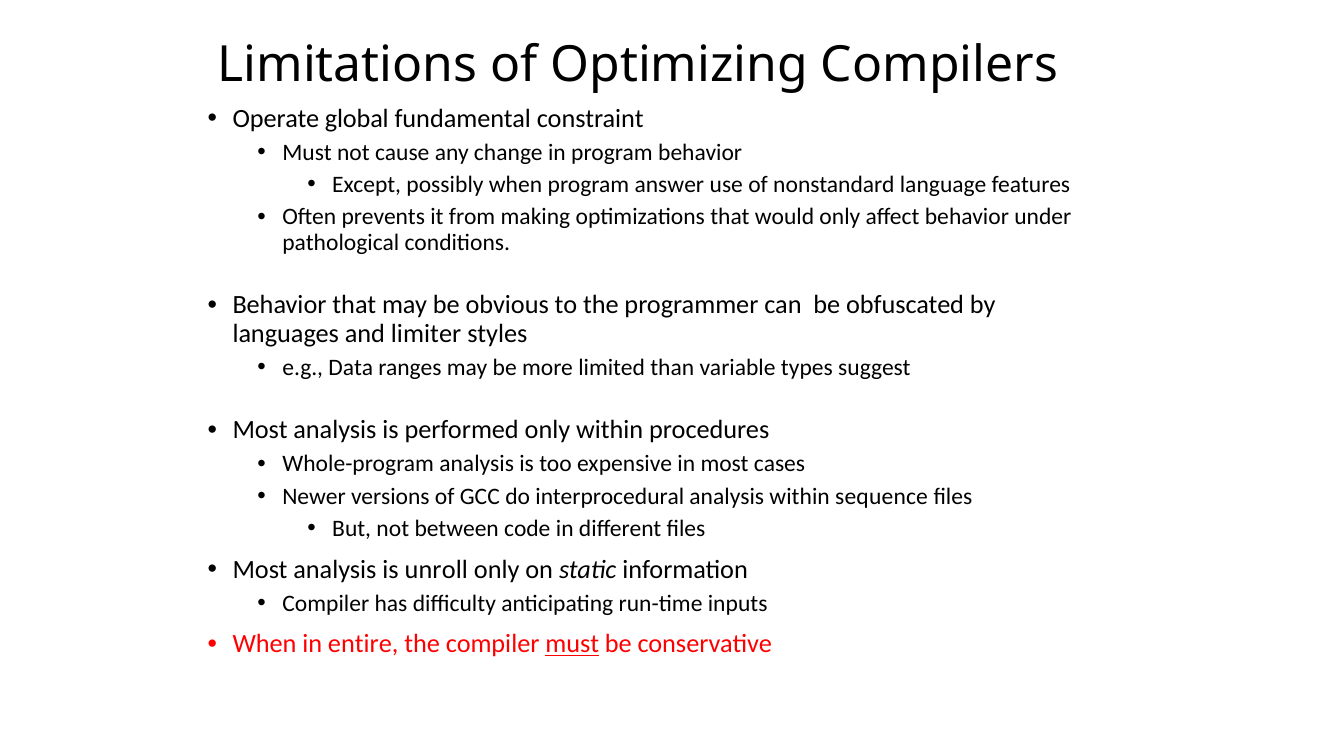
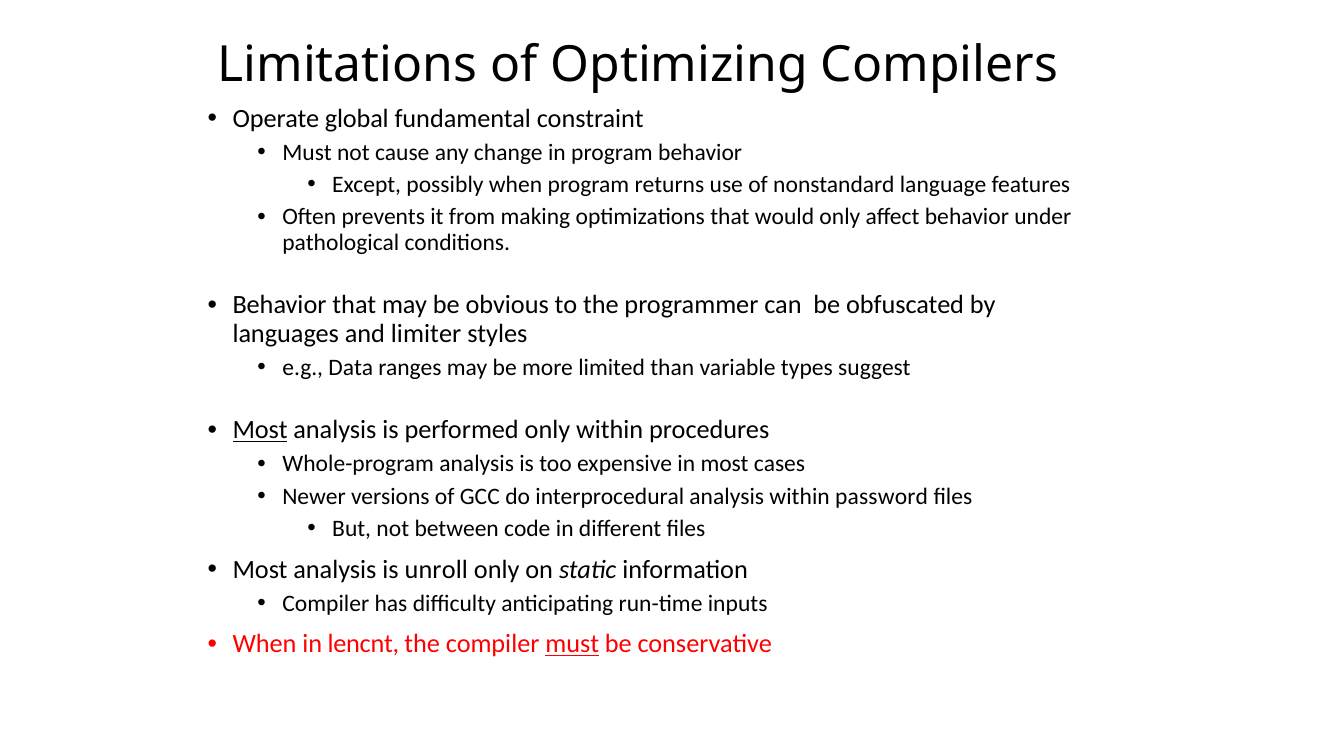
answer: answer -> returns (669, 185)
Most underline: none -> present (260, 430)
sequence: sequence -> password (882, 496)
entire: entire -> lencnt (363, 644)
